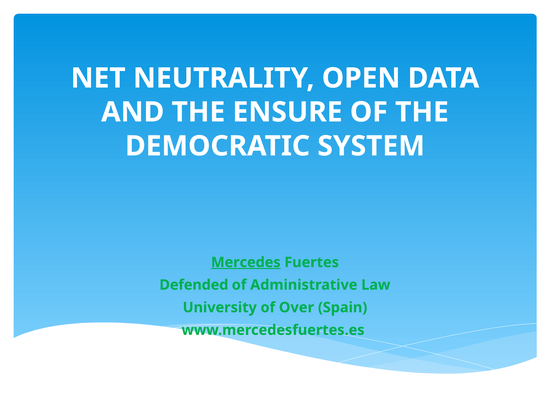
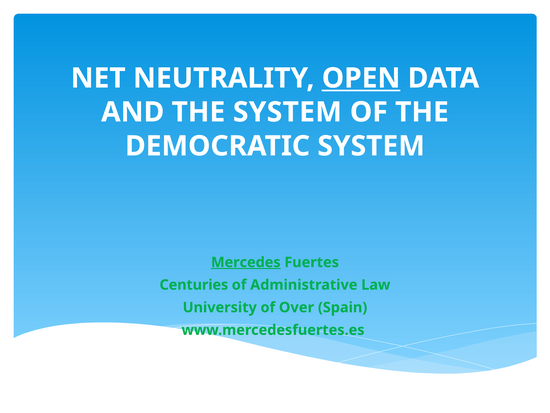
OPEN underline: none -> present (361, 78)
THE ENSURE: ENSURE -> SYSTEM (287, 112)
Defended: Defended -> Centuries (194, 285)
